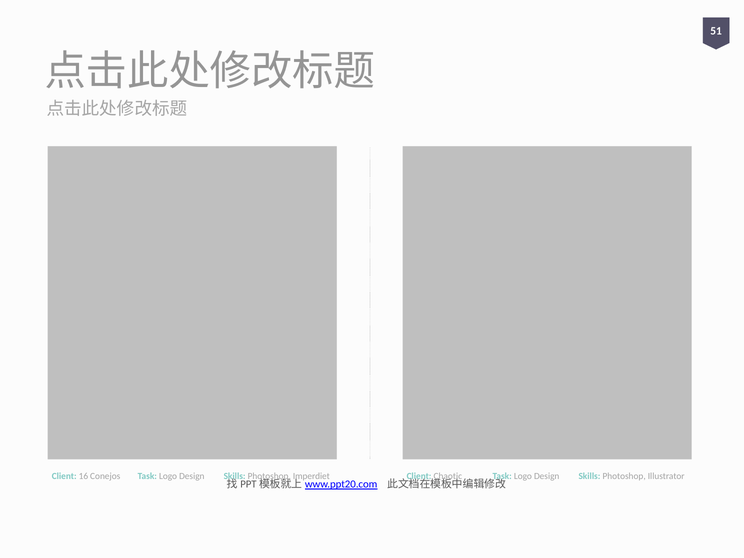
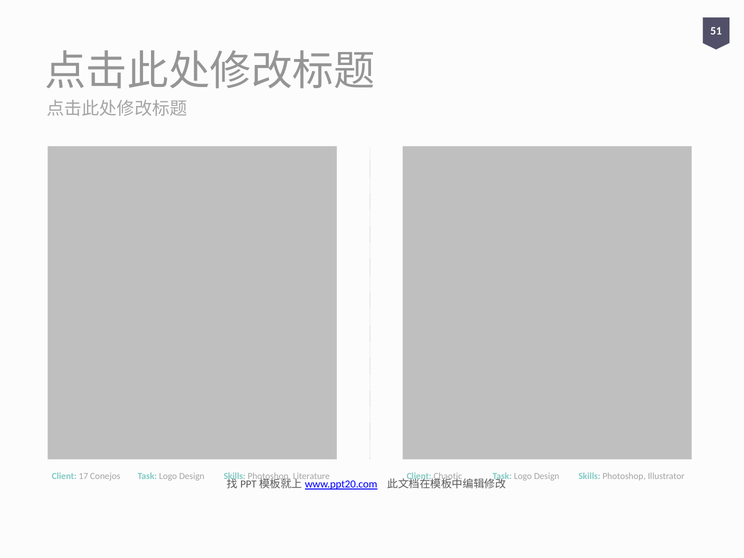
16: 16 -> 17 (83, 476)
Imperdiet: Imperdiet -> Literature (311, 476)
